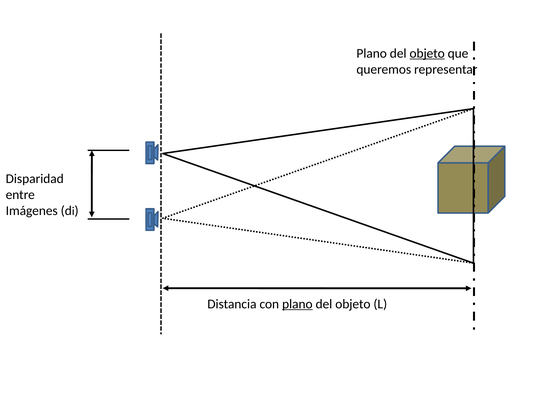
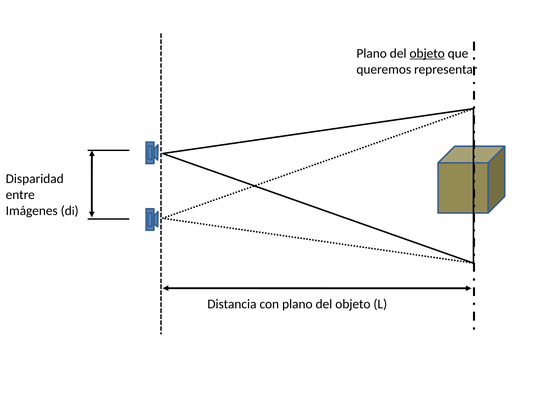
plano underline: present -> none (297, 304)
